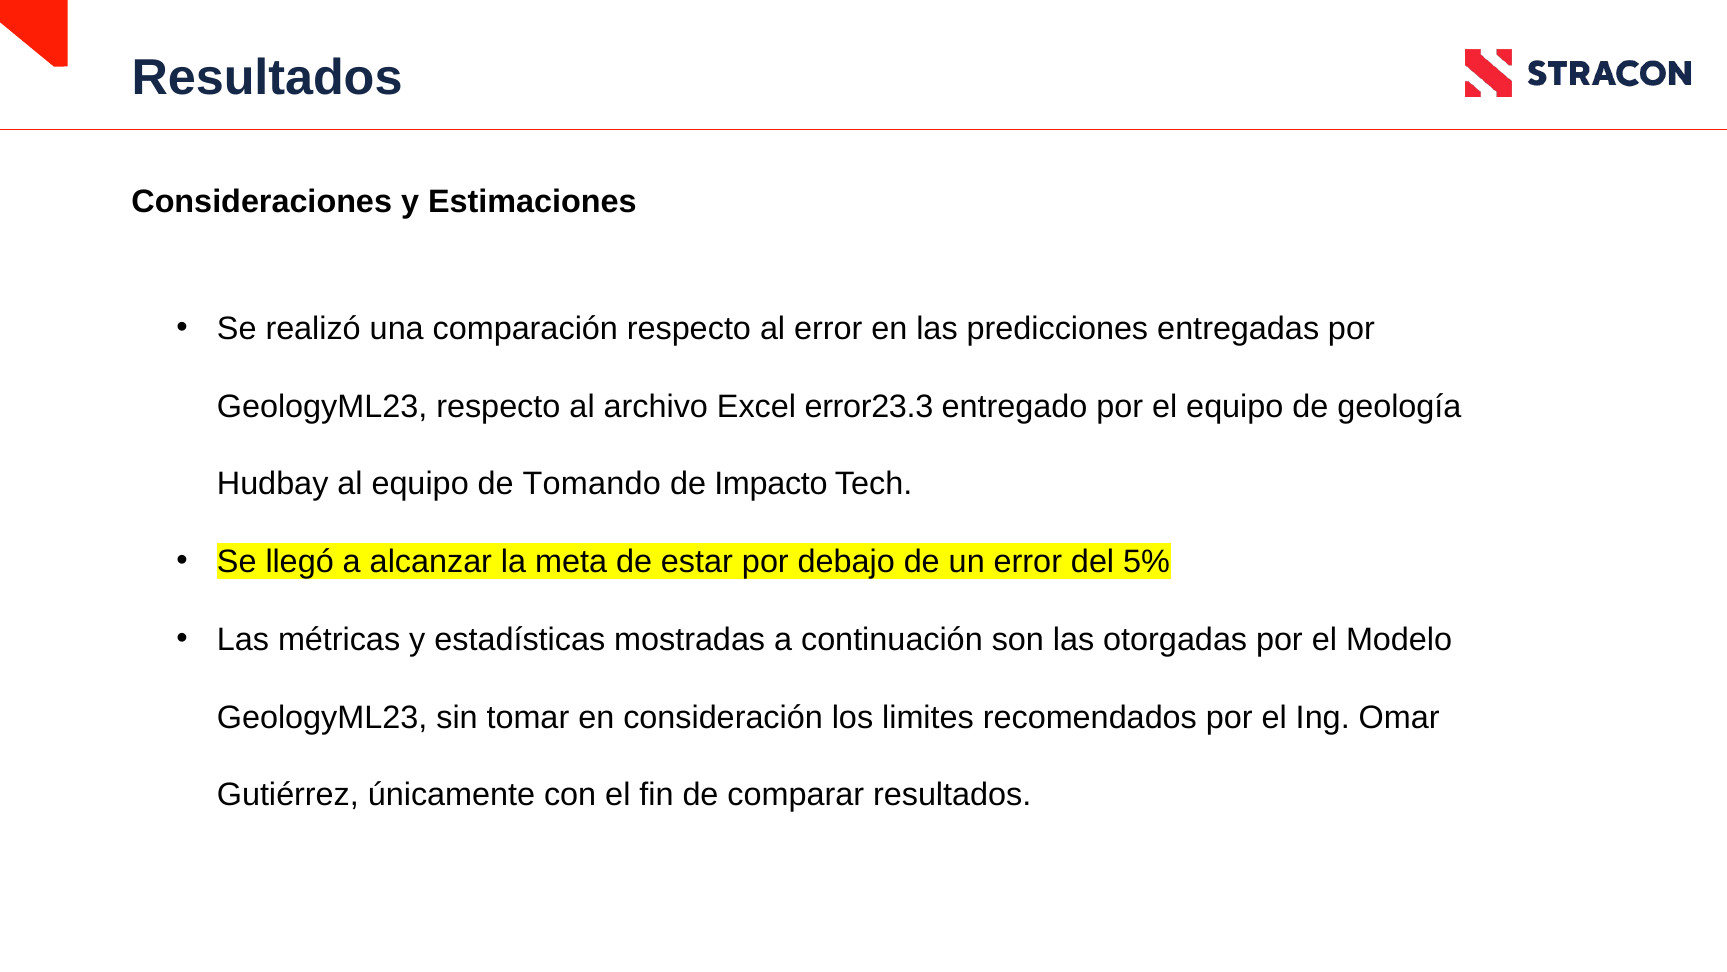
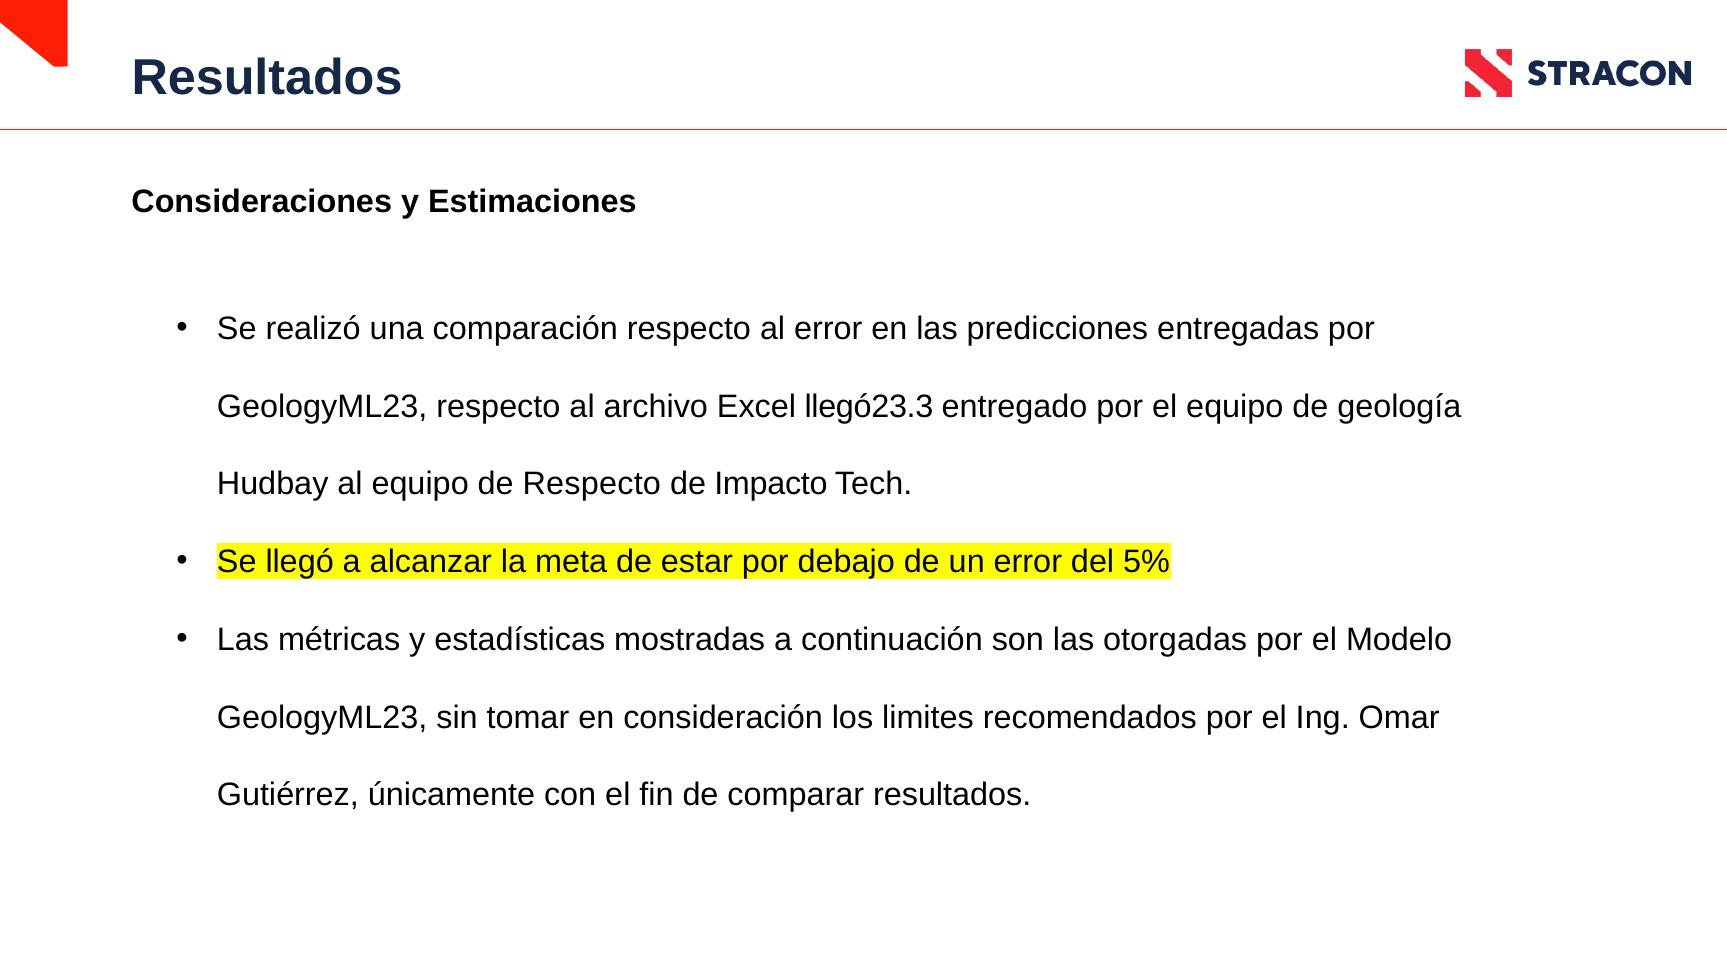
error23.3: error23.3 -> llegó23.3 (869, 406)
de Tomando: Tomando -> Respecto (592, 484)
